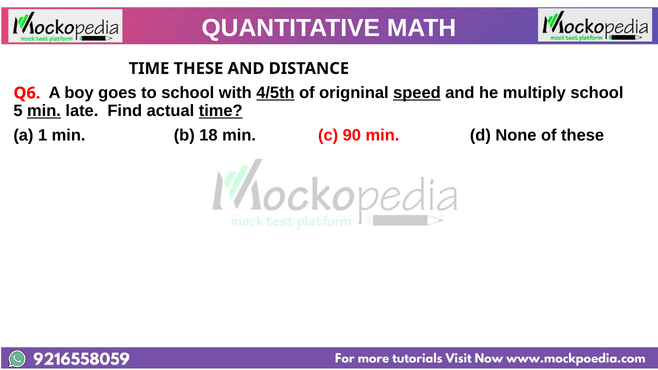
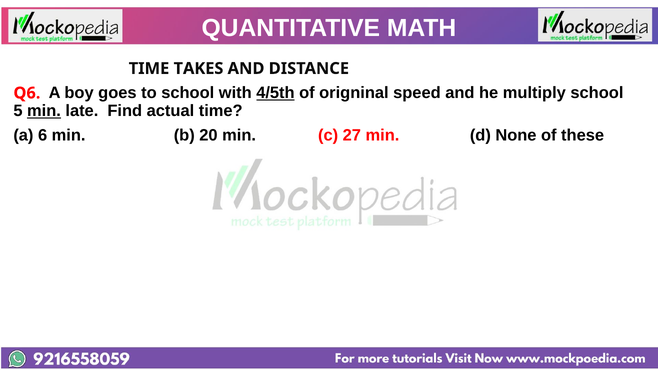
TIME THESE: THESE -> TAKES (198, 68)
speed underline: present -> none (417, 93)
time underline: present -> none (221, 111)
1: 1 -> 6 (43, 135)
18: 18 -> 20 (208, 135)
90: 90 -> 27 (352, 135)
